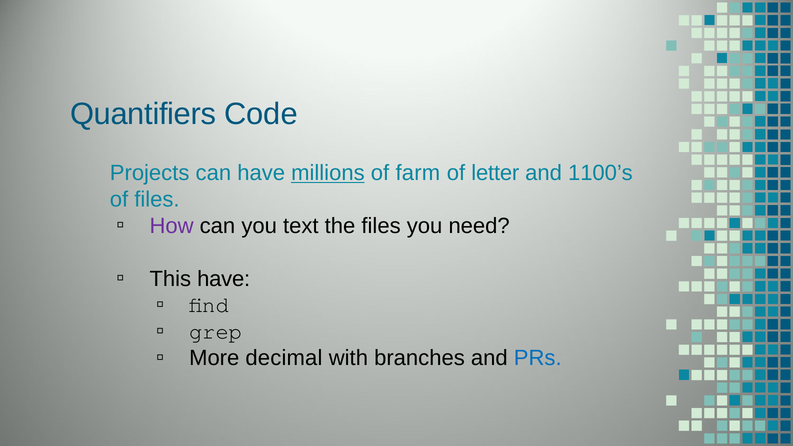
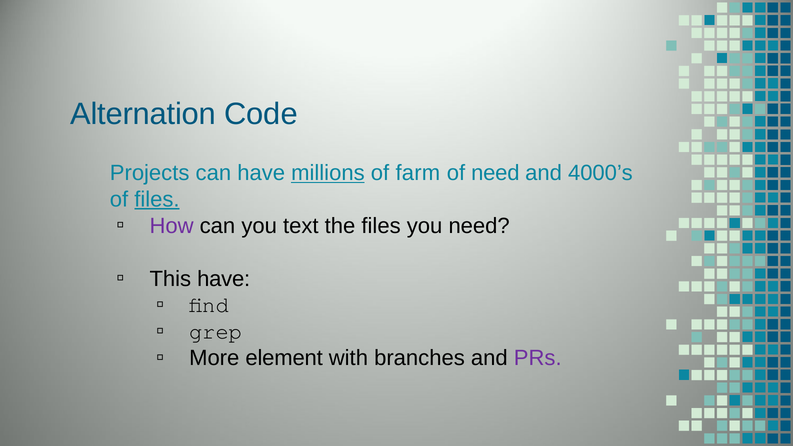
Quantifiers: Quantifiers -> Alternation (143, 114)
of letter: letter -> need (495, 173)
1100’s: 1100’s -> 4000’s (600, 173)
files underline: none -> present (157, 199)
decimal: decimal -> element (284, 358)
PRs colour: blue -> purple (538, 358)
